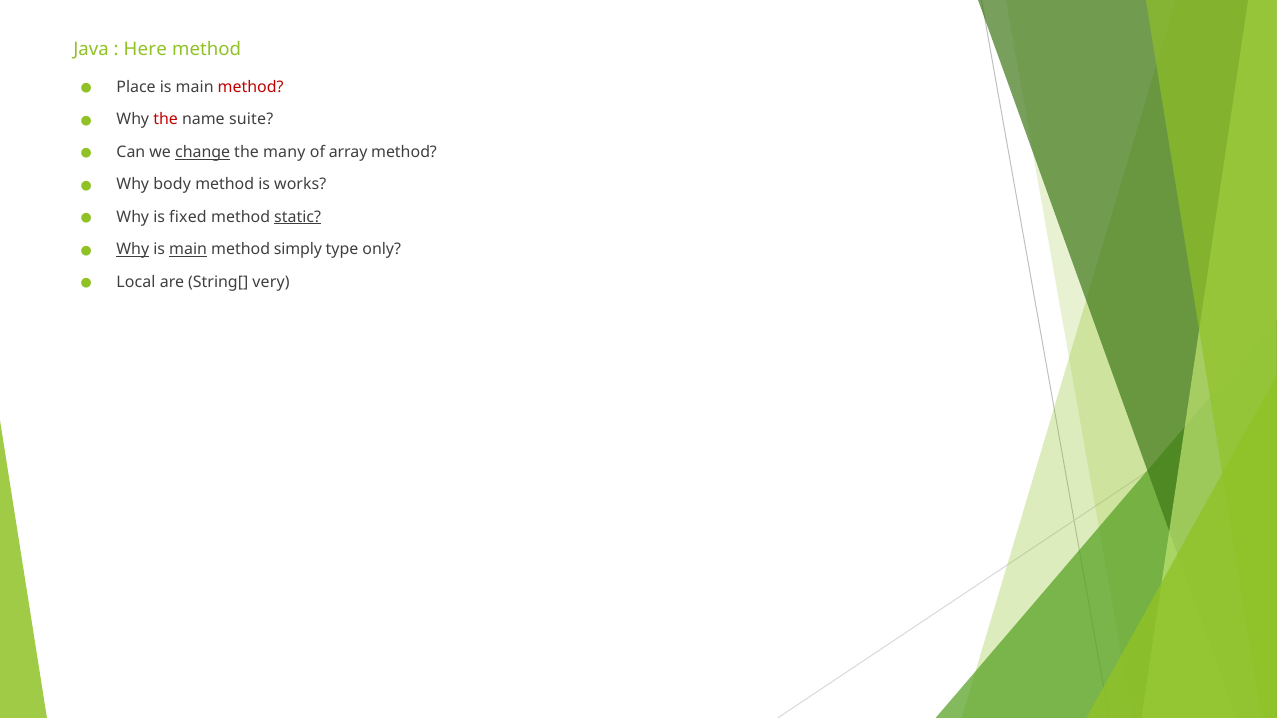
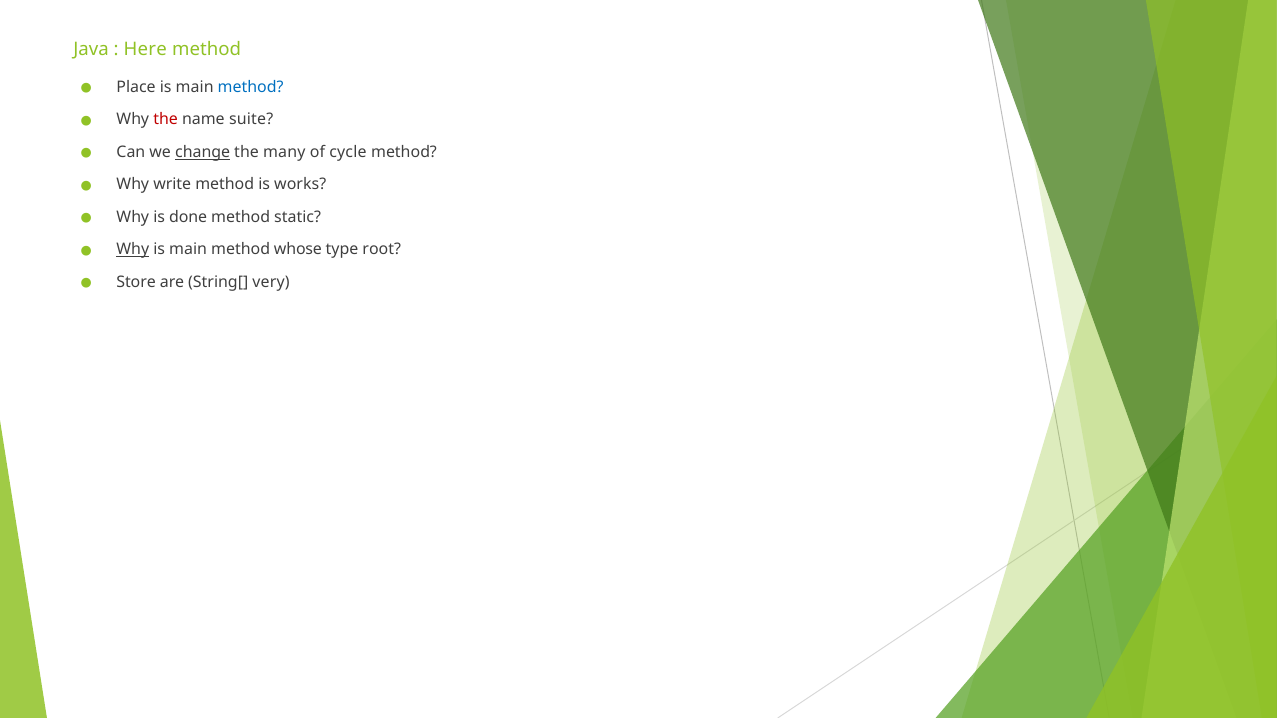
method colour: red -> blue (251, 87)
array: array -> cycle (348, 152)
body: body -> write (172, 185)
fixed: fixed -> done (188, 217)
static underline: present -> none (298, 217)
main underline: present -> none (188, 250)
simply: simply -> whose (298, 250)
only: only -> root (382, 250)
Local: Local -> Store (136, 282)
